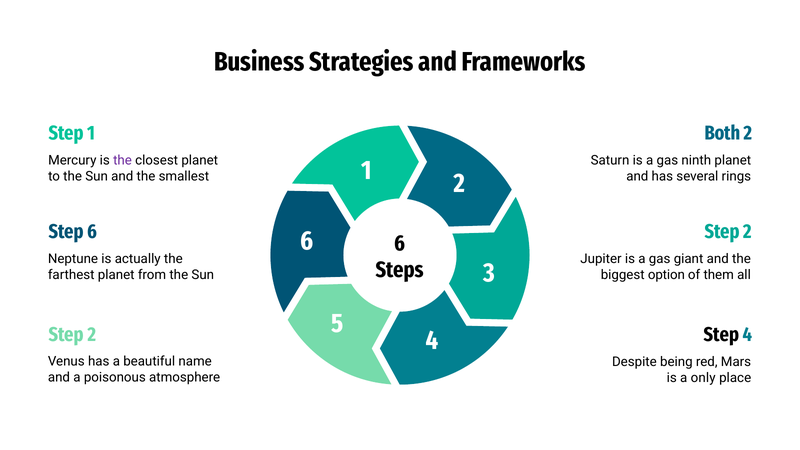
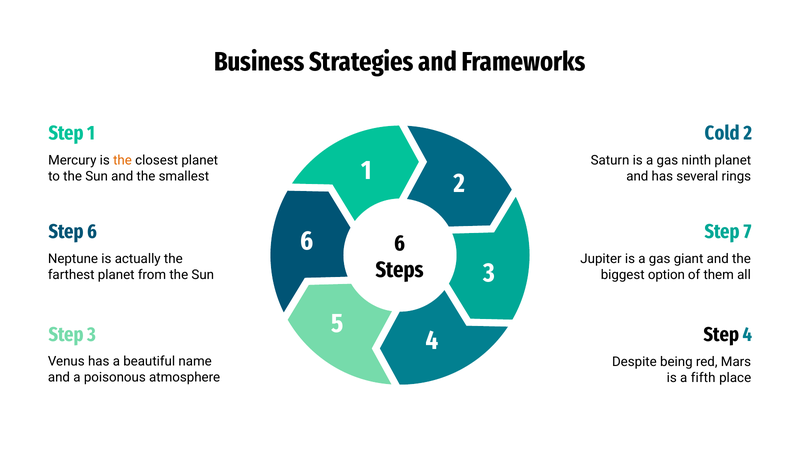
Both: Both -> Cold (722, 133)
the colour: purple -> orange (123, 161)
2: 2 -> 7 (748, 232)
2: 2 -> 3 (92, 335)
only: only -> fifth (703, 378)
